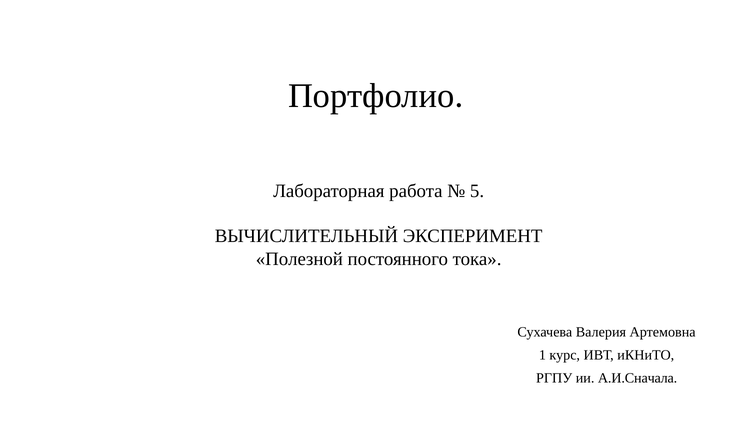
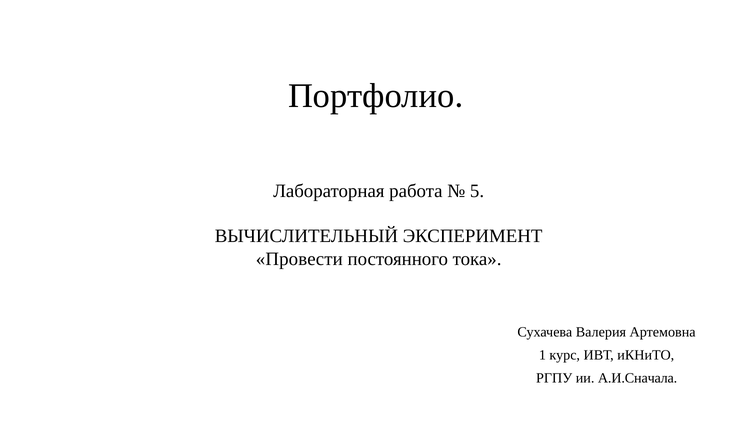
Полезной: Полезной -> Провести (299, 259)
